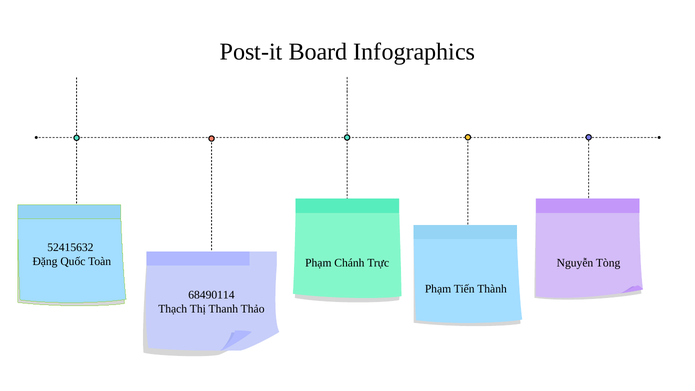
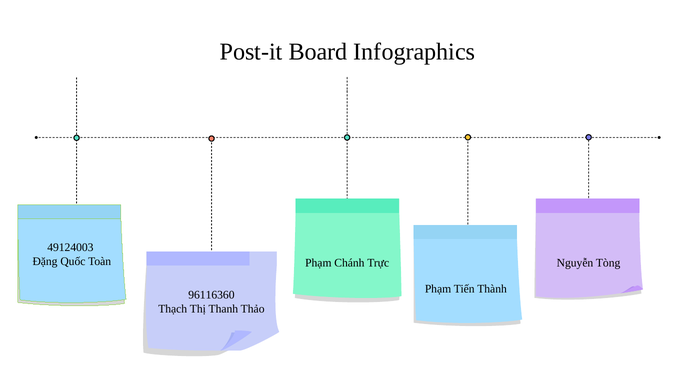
52415632: 52415632 -> 49124003 (70, 248)
68490114: 68490114 -> 96116360 (211, 295)
